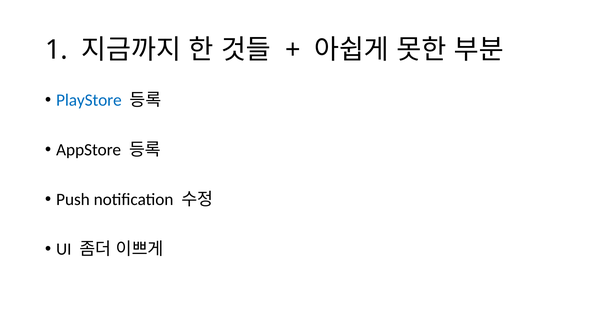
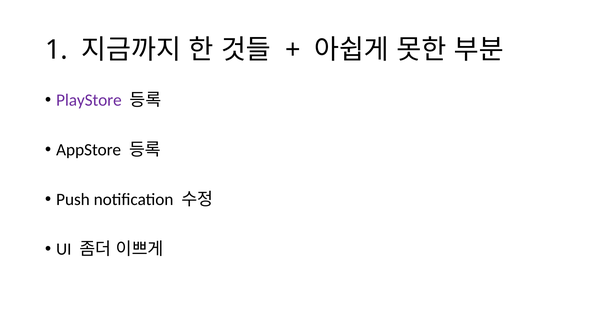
PlayStore colour: blue -> purple (89, 100)
